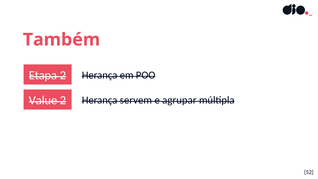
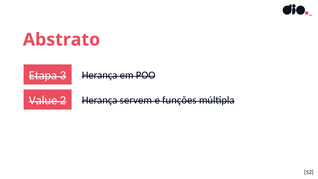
Também: Também -> Abstrato (61, 40)
Etapa 2: 2 -> 3 (63, 75)
agrupar: agrupar -> funções (179, 100)
